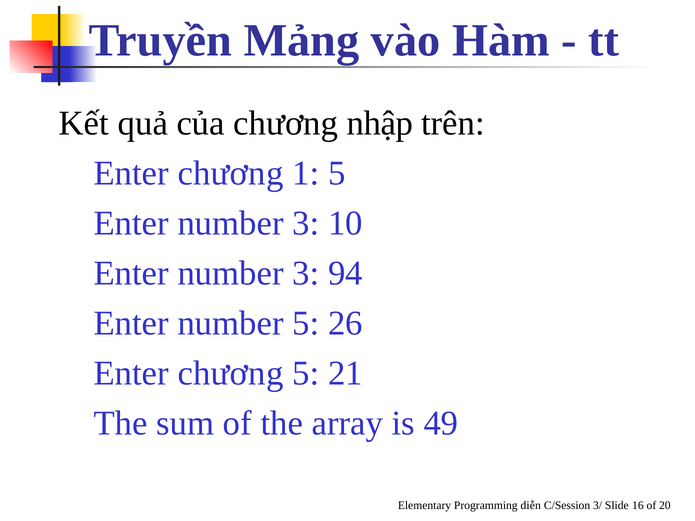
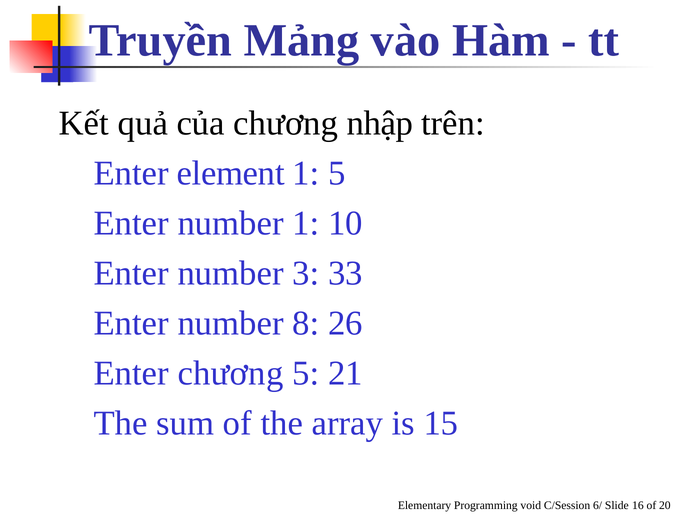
chương: chương -> element (231, 173)
3: 3 -> 1 (306, 223)
94: 94 -> 33 (345, 273)
number 5: 5 -> 8 (306, 324)
49: 49 -> 15 (441, 424)
diễn: diễn -> void (531, 506)
3/: 3/ -> 6/ (598, 506)
